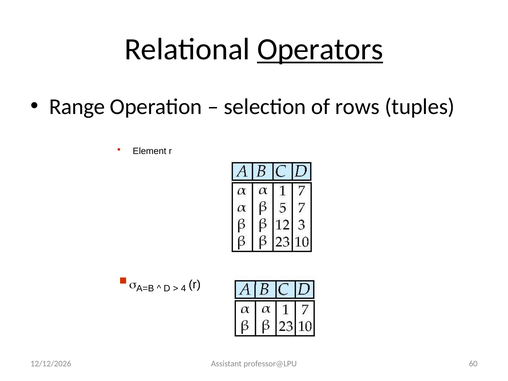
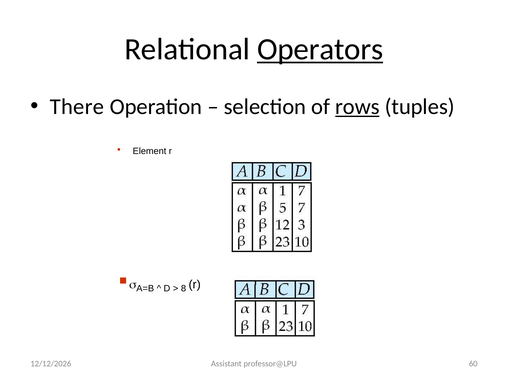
Range: Range -> There (77, 107)
rows underline: none -> present (357, 107)
4: 4 -> 8 (184, 288)
